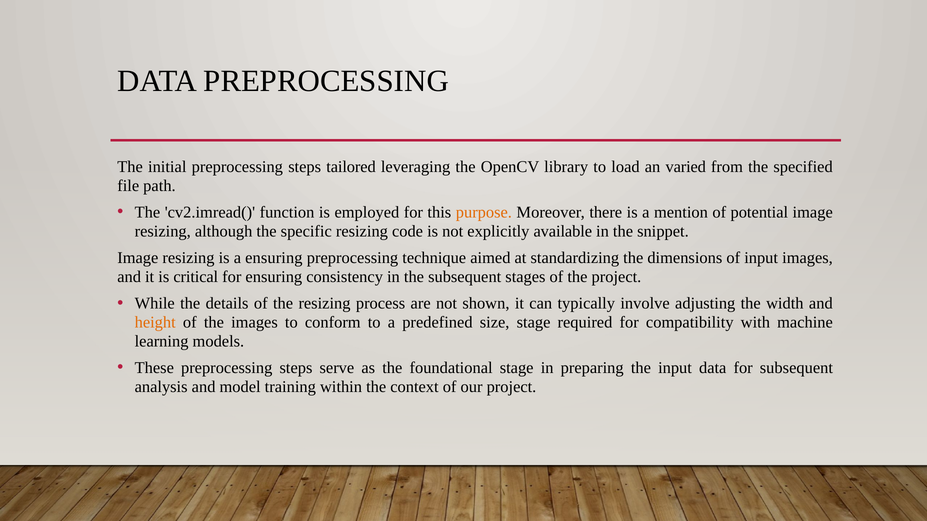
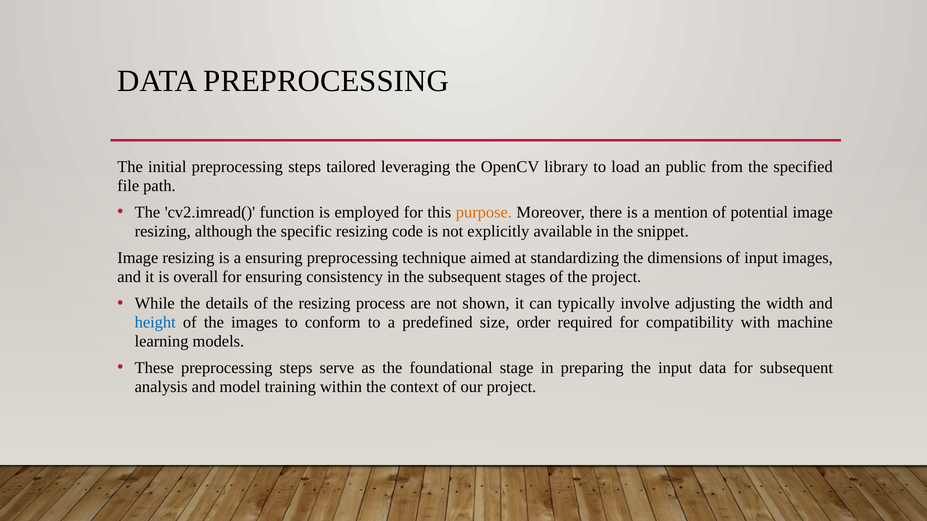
varied: varied -> public (686, 167)
critical: critical -> overall (196, 277)
height colour: orange -> blue (155, 322)
size stage: stage -> order (534, 322)
